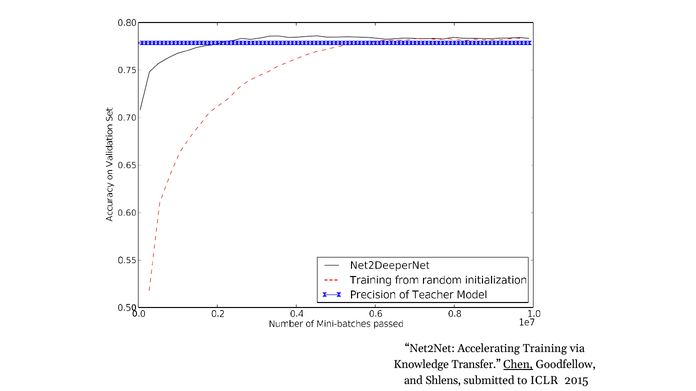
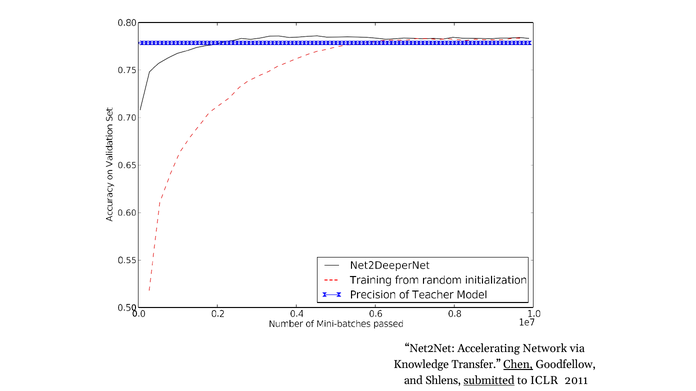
Training: Training -> Network (545, 349)
submitted underline: none -> present (489, 381)
2015: 2015 -> 2011 (576, 381)
